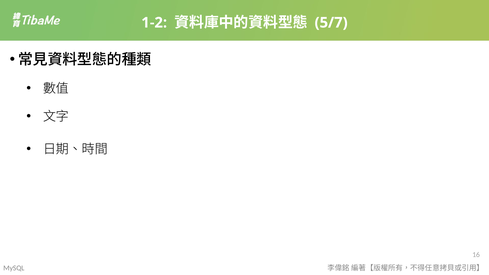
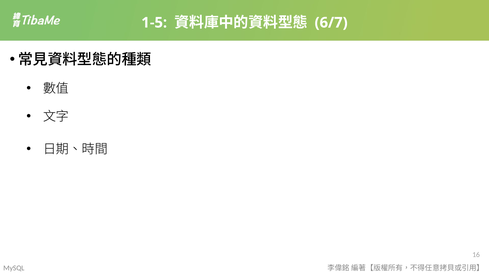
1-2: 1-2 -> 1-5 (154, 23)
5/7: 5/7 -> 6/7 (331, 23)
